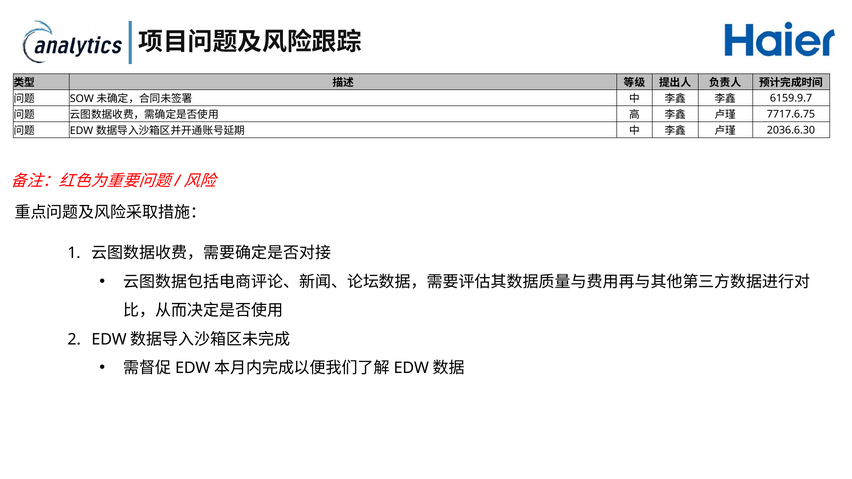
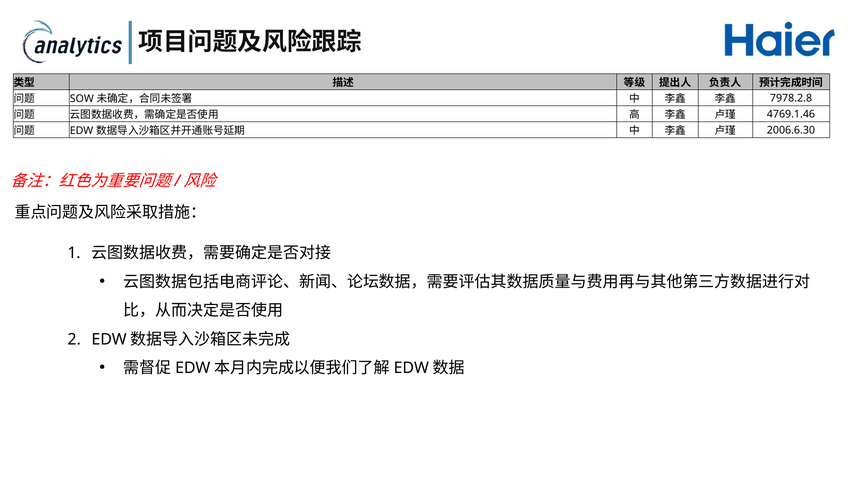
6159.9.7: 6159.9.7 -> 7978.2.8 (791, 98)
7717.6.75: 7717.6.75 -> 4769.1.46 (791, 114)
2036.6.30: 2036.6.30 -> 2006.6.30 (791, 130)
